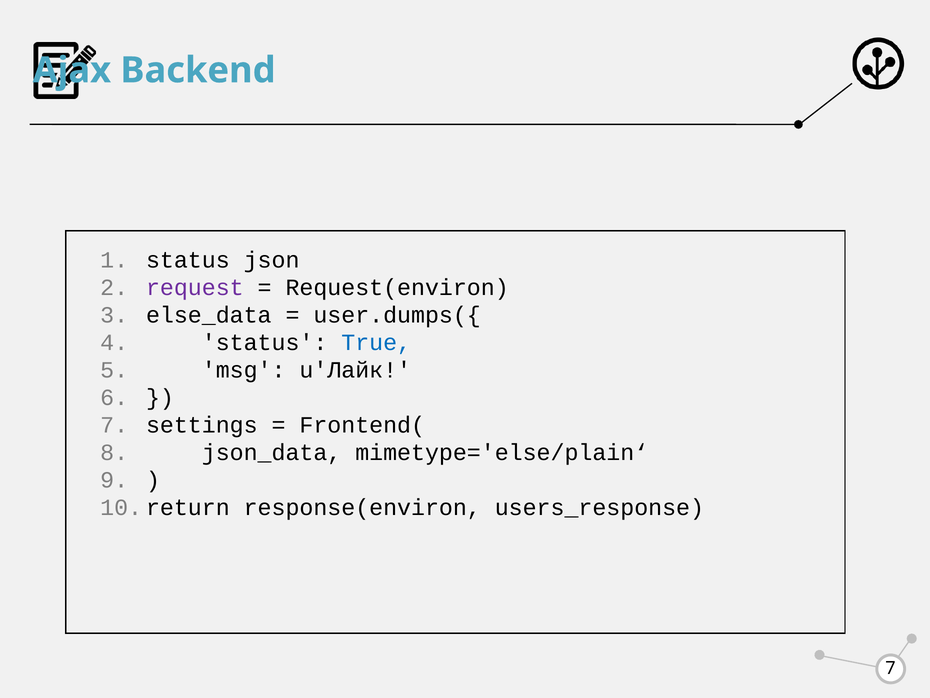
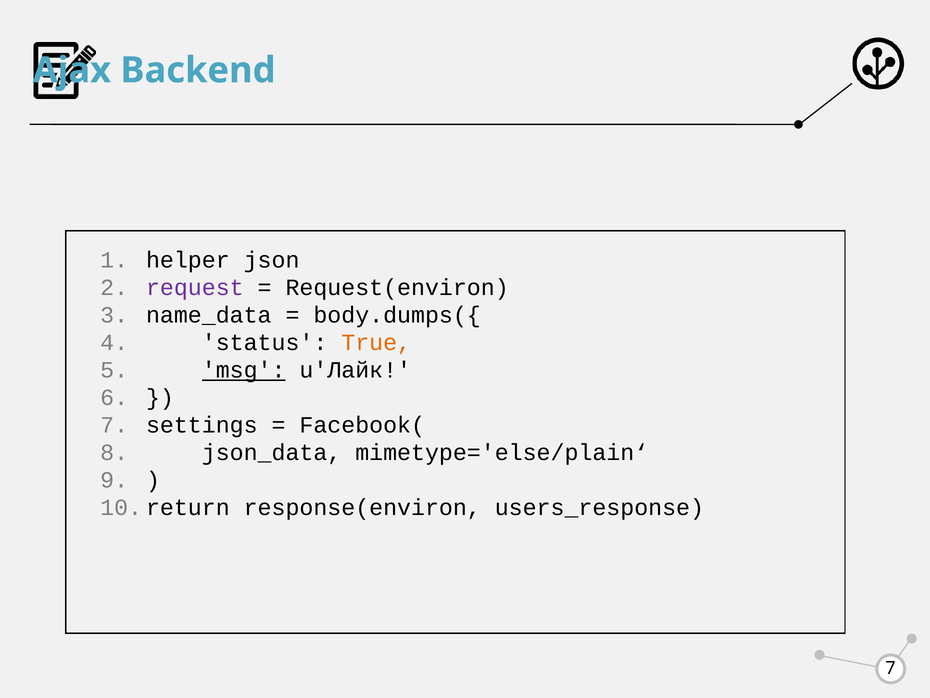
status: status -> helper (188, 260)
else_data: else_data -> name_data (209, 315)
user.dumps({: user.dumps({ -> body.dumps({ (397, 315)
True colour: blue -> orange (376, 342)
msg underline: none -> present (244, 370)
Frontend(: Frontend( -> Facebook( (362, 425)
